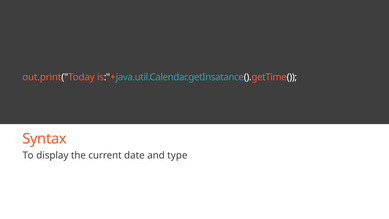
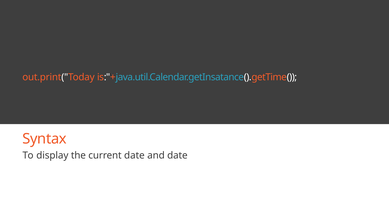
and type: type -> date (177, 155)
